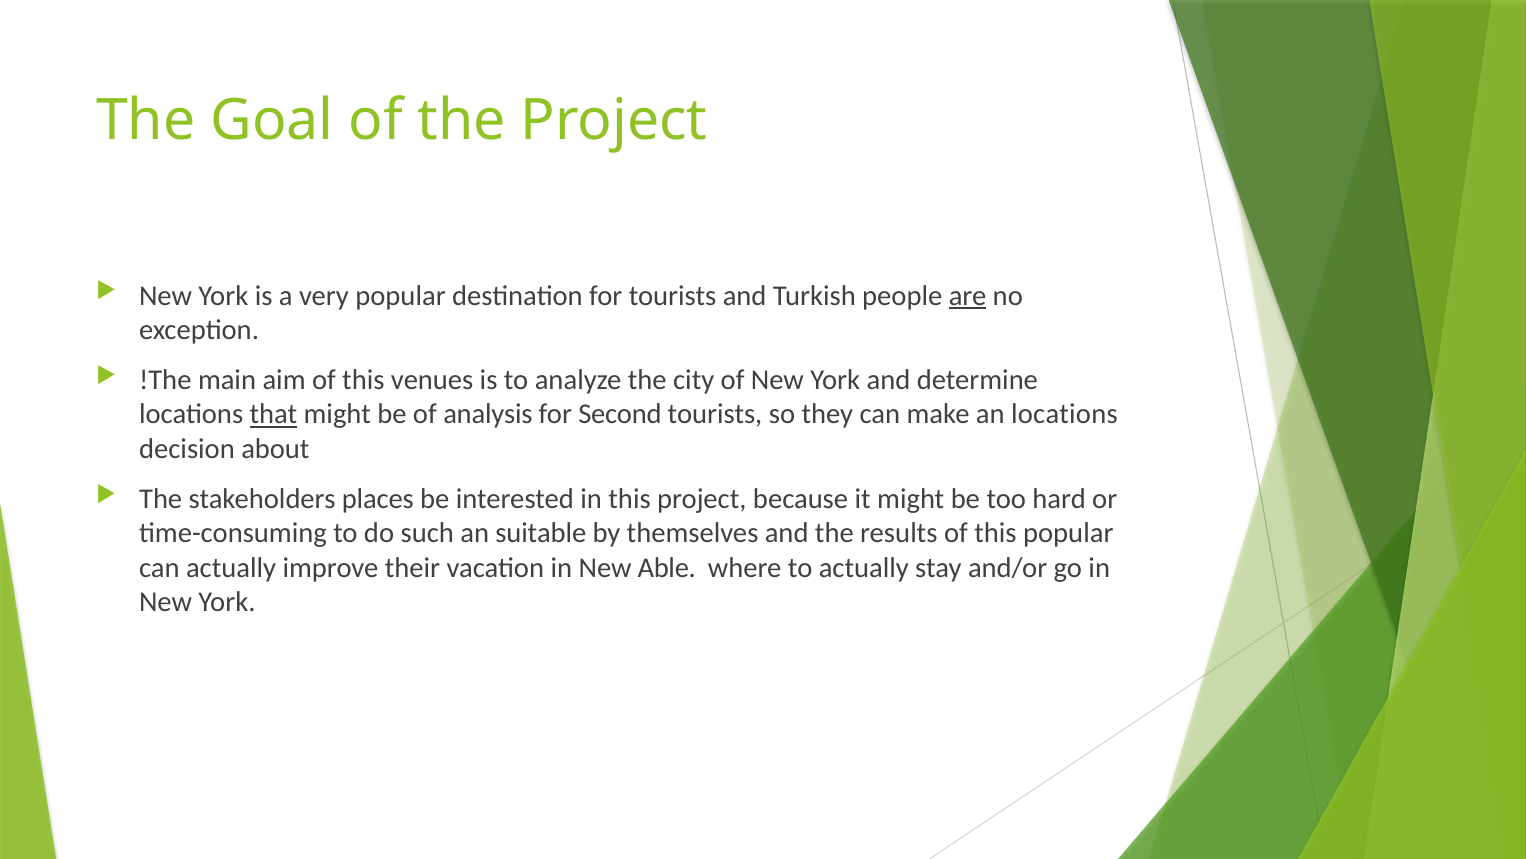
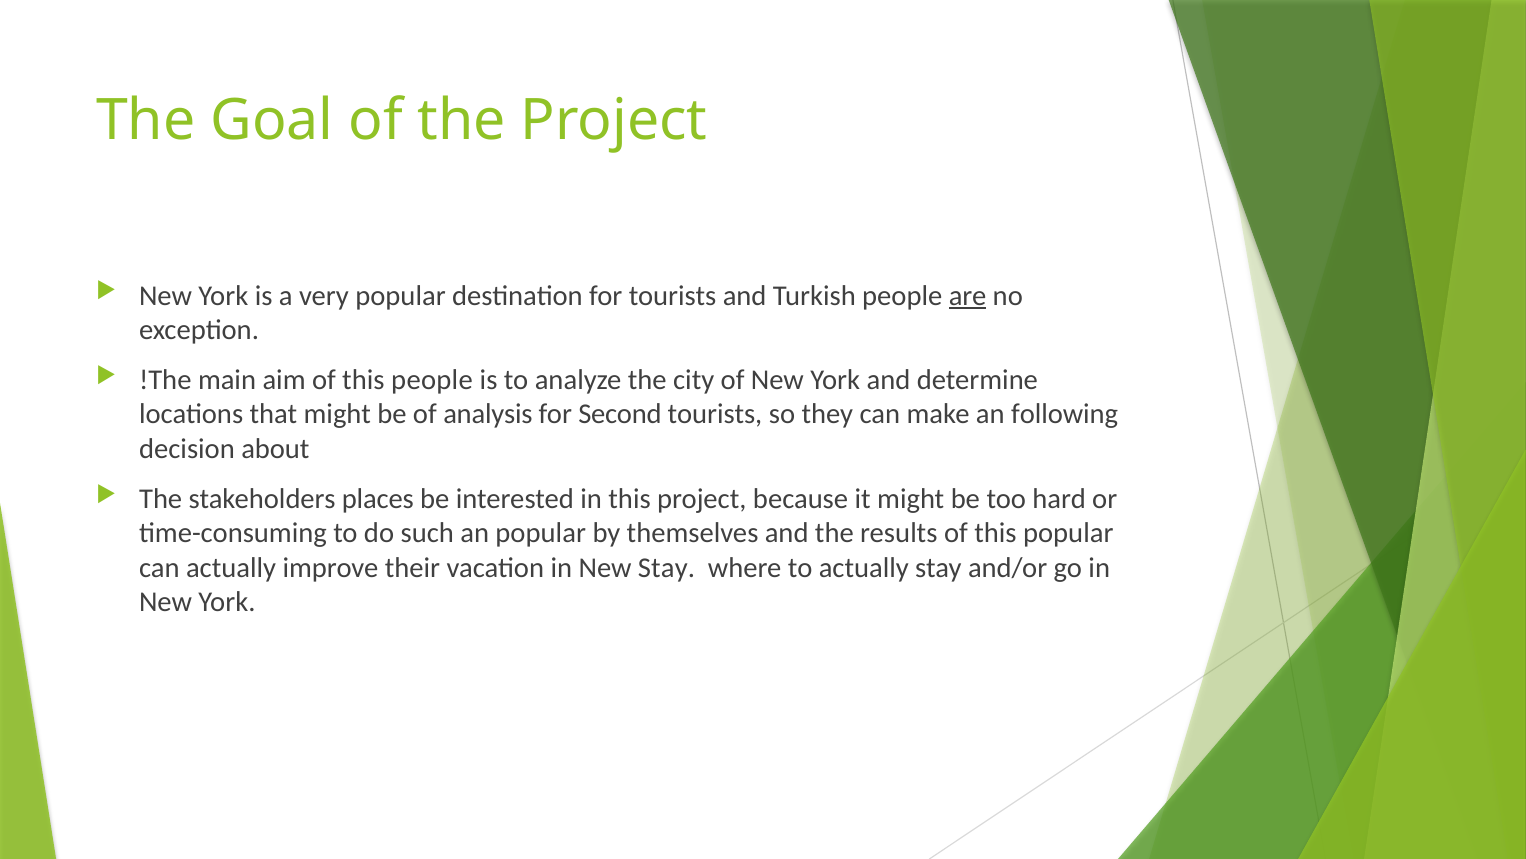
this venues: venues -> people (432, 380)
that underline: present -> none (273, 414)
an locations: locations -> following (1065, 414)
an suitable: suitable -> popular (541, 533)
New Able: Able -> Stay (667, 567)
